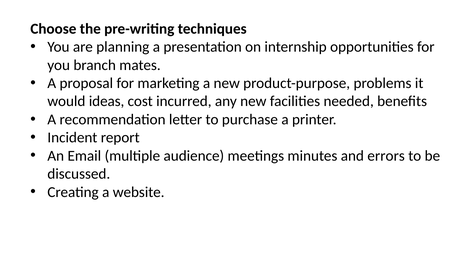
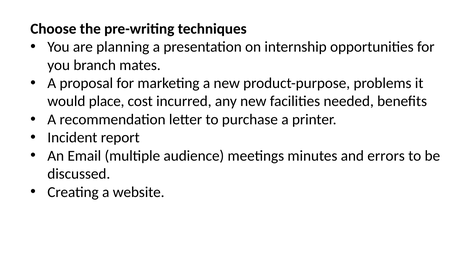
ideas: ideas -> place (107, 101)
